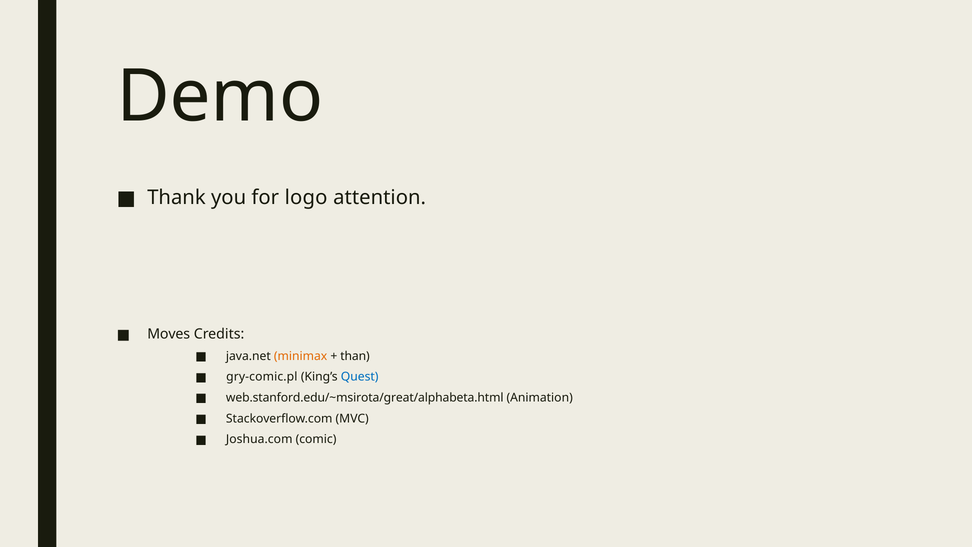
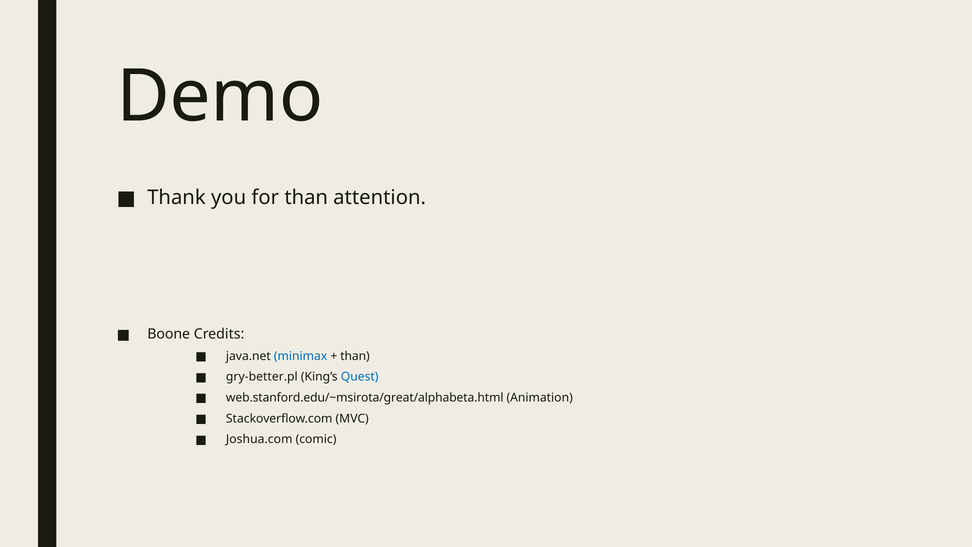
for logo: logo -> than (306, 197)
Moves: Moves -> Boone (169, 334)
minimax colour: orange -> blue (301, 356)
gry-comic.pl: gry-comic.pl -> gry-better.pl (262, 377)
